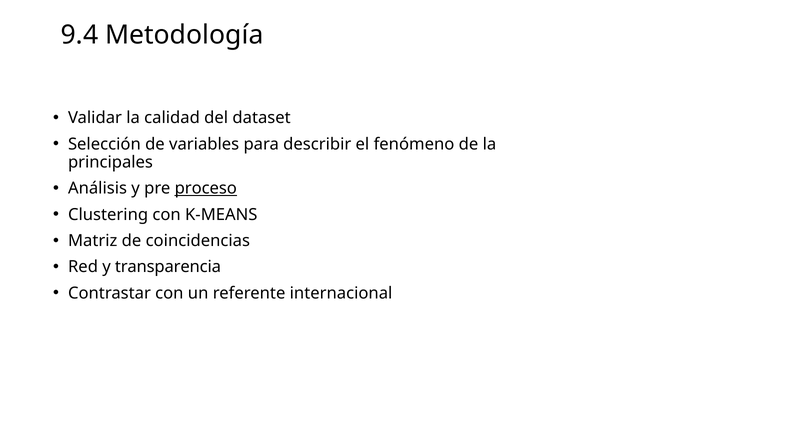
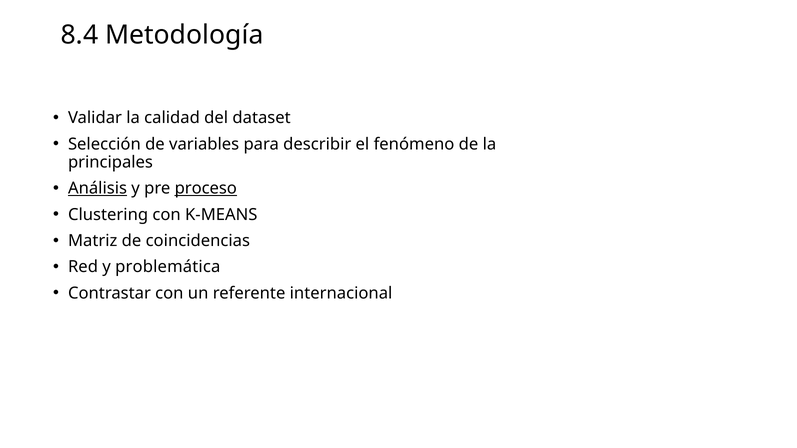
9.4: 9.4 -> 8.4 (80, 35)
Análisis underline: none -> present (98, 188)
transparencia: transparencia -> problemática (168, 267)
